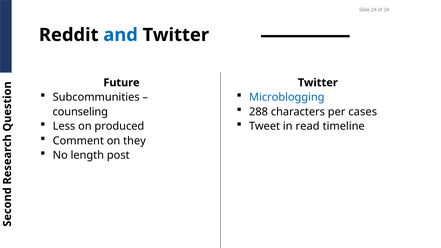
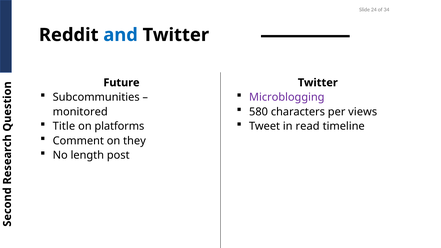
Microblogging colour: blue -> purple (287, 97)
288: 288 -> 580 (259, 112)
cases: cases -> views (363, 112)
counseling: counseling -> monitored (80, 112)
Less: Less -> Title (64, 126)
produced: produced -> platforms (119, 126)
